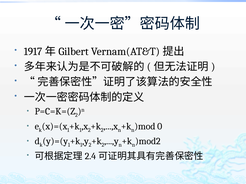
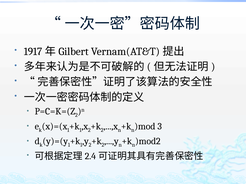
0: 0 -> 3 (160, 127)
